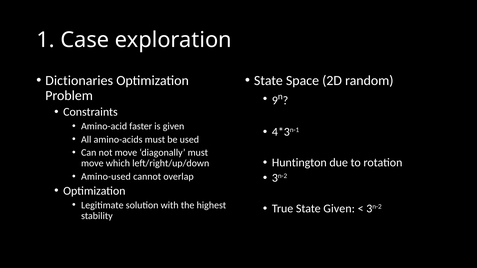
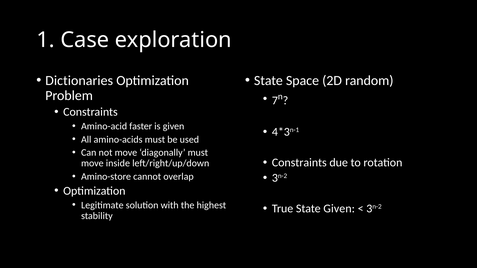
9: 9 -> 7 (275, 101)
Huntington: Huntington -> Constraints (299, 163)
which: which -> inside (118, 164)
Amino-used: Amino-used -> Amino-store (106, 177)
